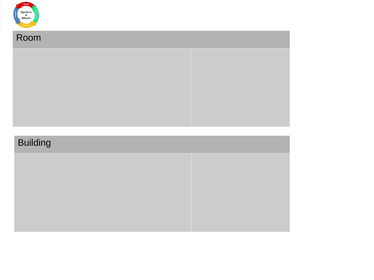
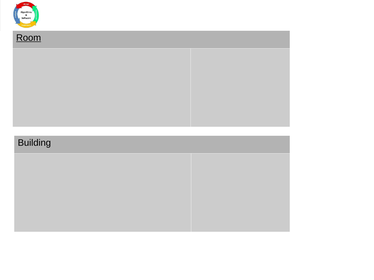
Room underline: none -> present (29, 38)
